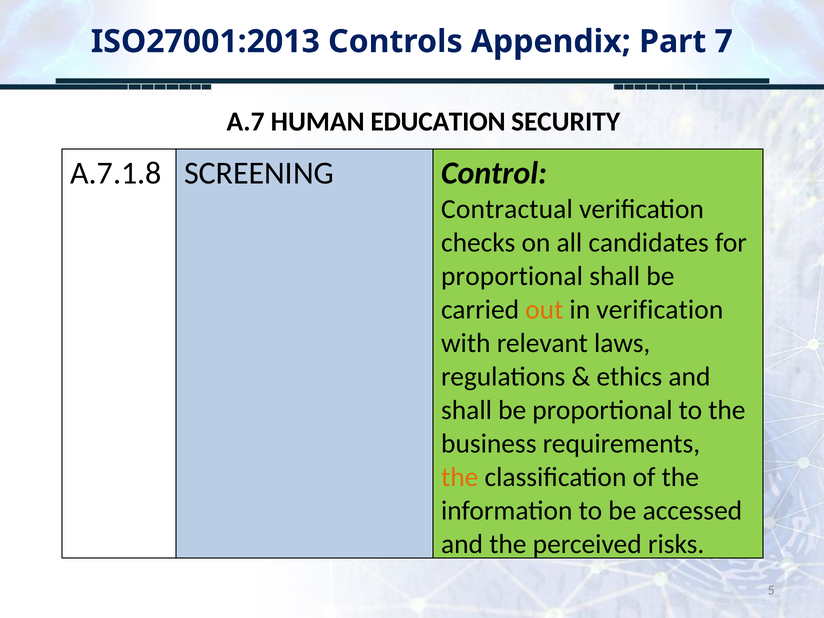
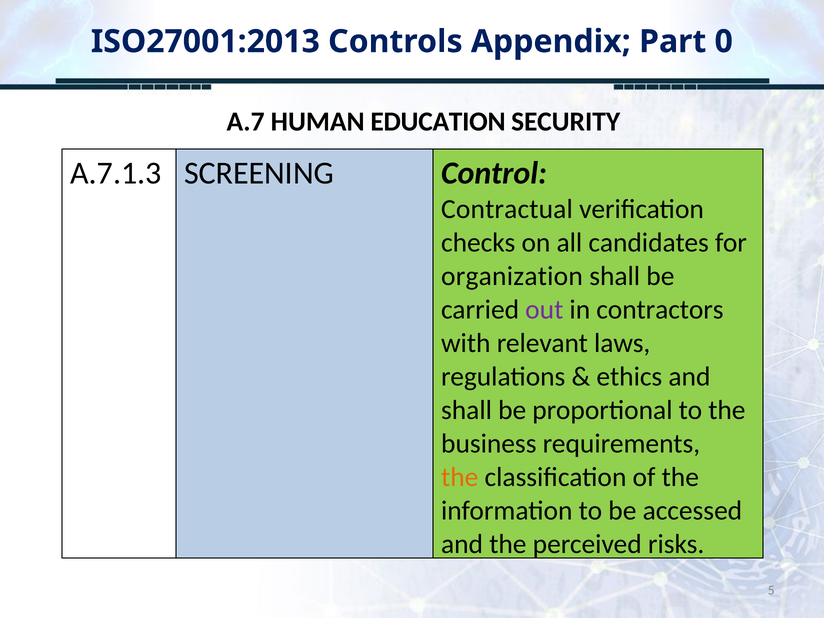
7: 7 -> 0 (724, 42)
A.7.1.8: A.7.1.8 -> A.7.1.3 (116, 173)
proportional: proportional -> organization (512, 276)
out colour: orange -> purple (544, 310)
in verification: verification -> contractors (660, 310)
